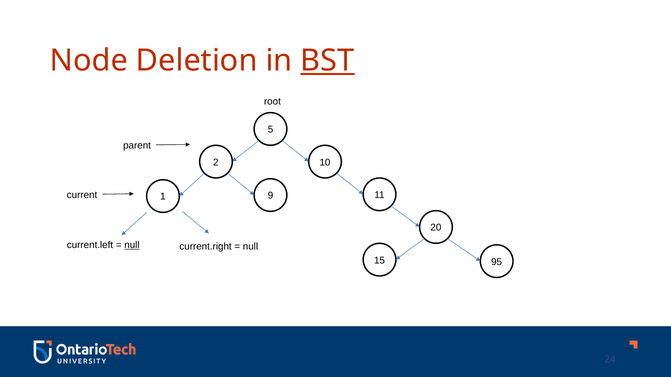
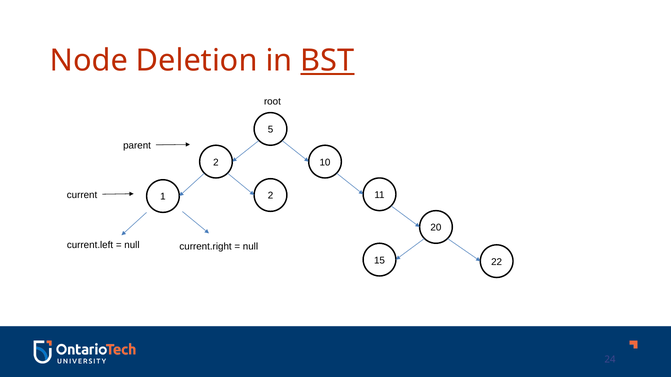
1 9: 9 -> 2 (270, 196)
null underline: present -> none (132, 245)
95: 95 -> 22 (497, 262)
